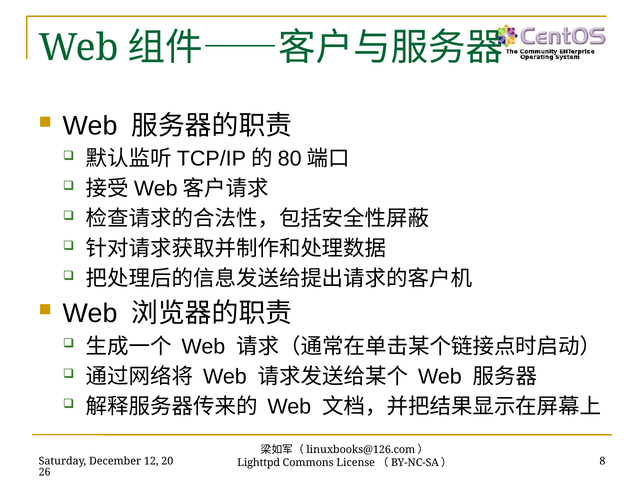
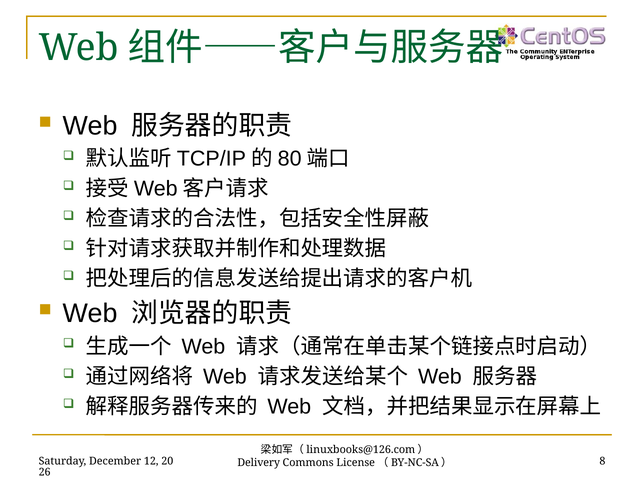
Lighttpd: Lighttpd -> Delivery (259, 463)
